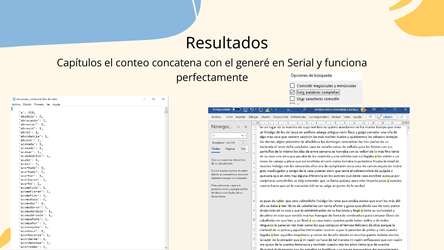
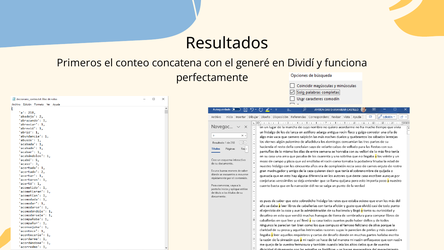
Capítulos: Capítulos -> Primeros (79, 63)
Serial: Serial -> Dividí (301, 63)
